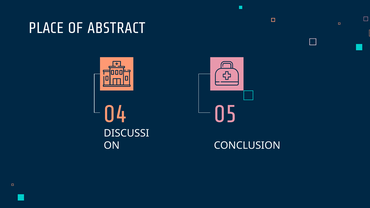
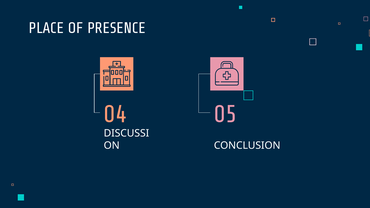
ABSTRACT: ABSTRACT -> PRESENCE (116, 28)
